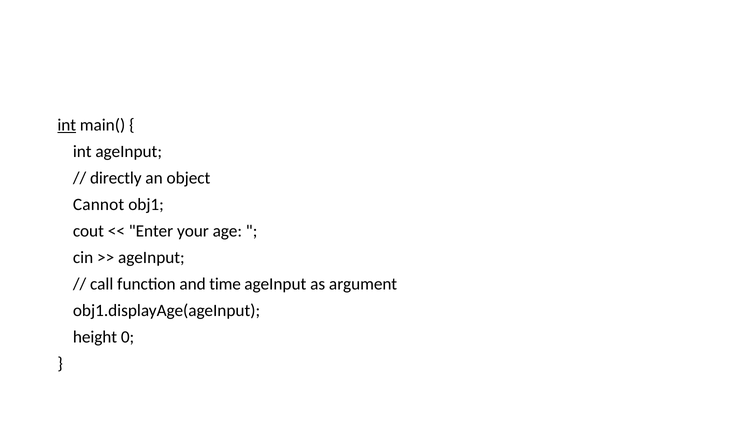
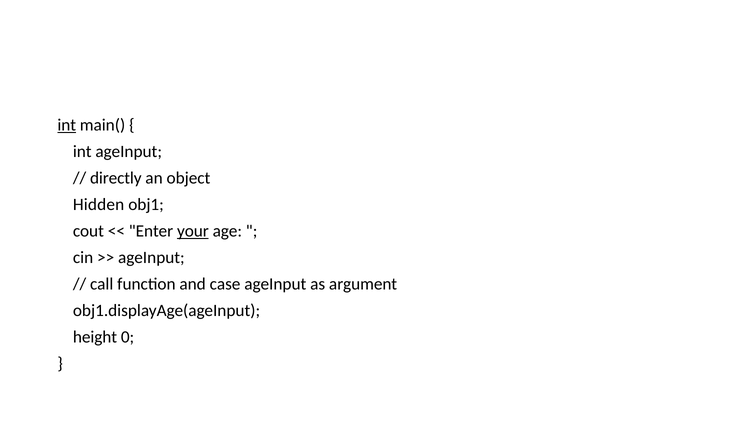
Cannot: Cannot -> Hidden (99, 204)
your underline: none -> present (193, 231)
time: time -> case (225, 284)
